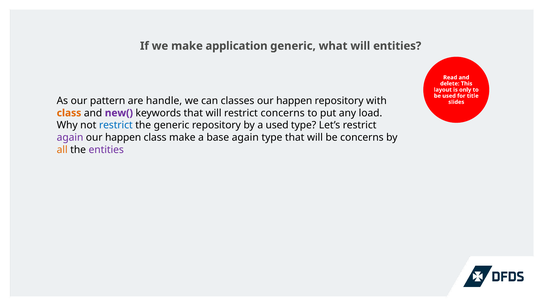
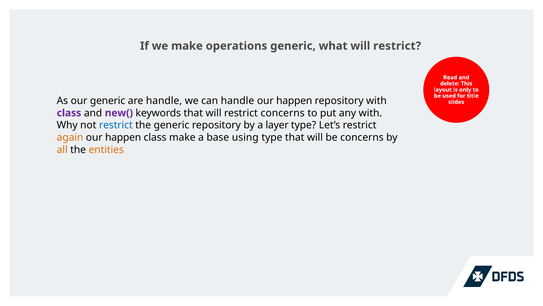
application: application -> operations (236, 46)
what will entities: entities -> restrict (397, 46)
our pattern: pattern -> generic (108, 101)
can classes: classes -> handle (237, 101)
class colour: orange -> purple (69, 113)
any load: load -> with (370, 113)
a used: used -> layer (277, 125)
again colour: purple -> orange (70, 137)
base again: again -> using (245, 137)
entities colour: purple -> orange (106, 149)
